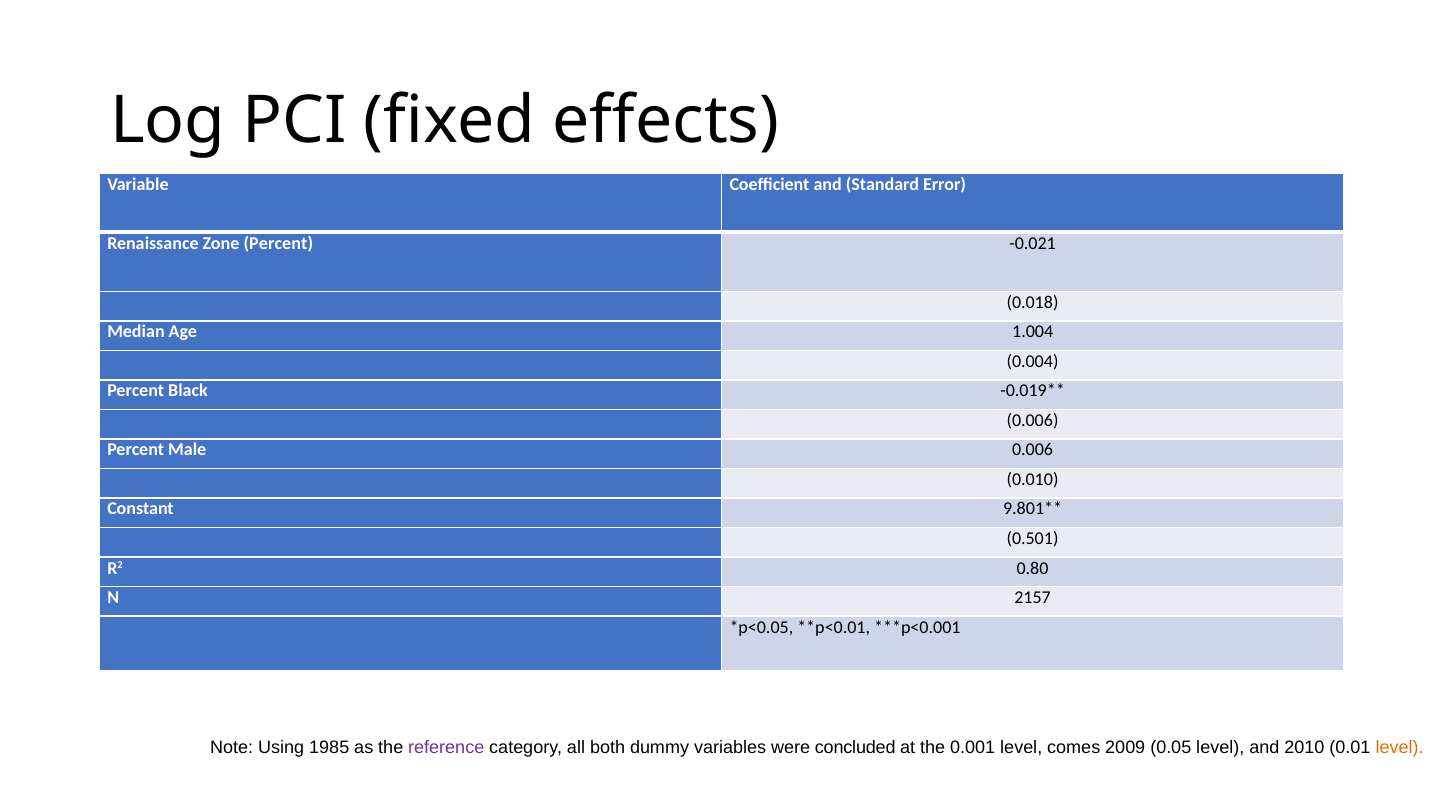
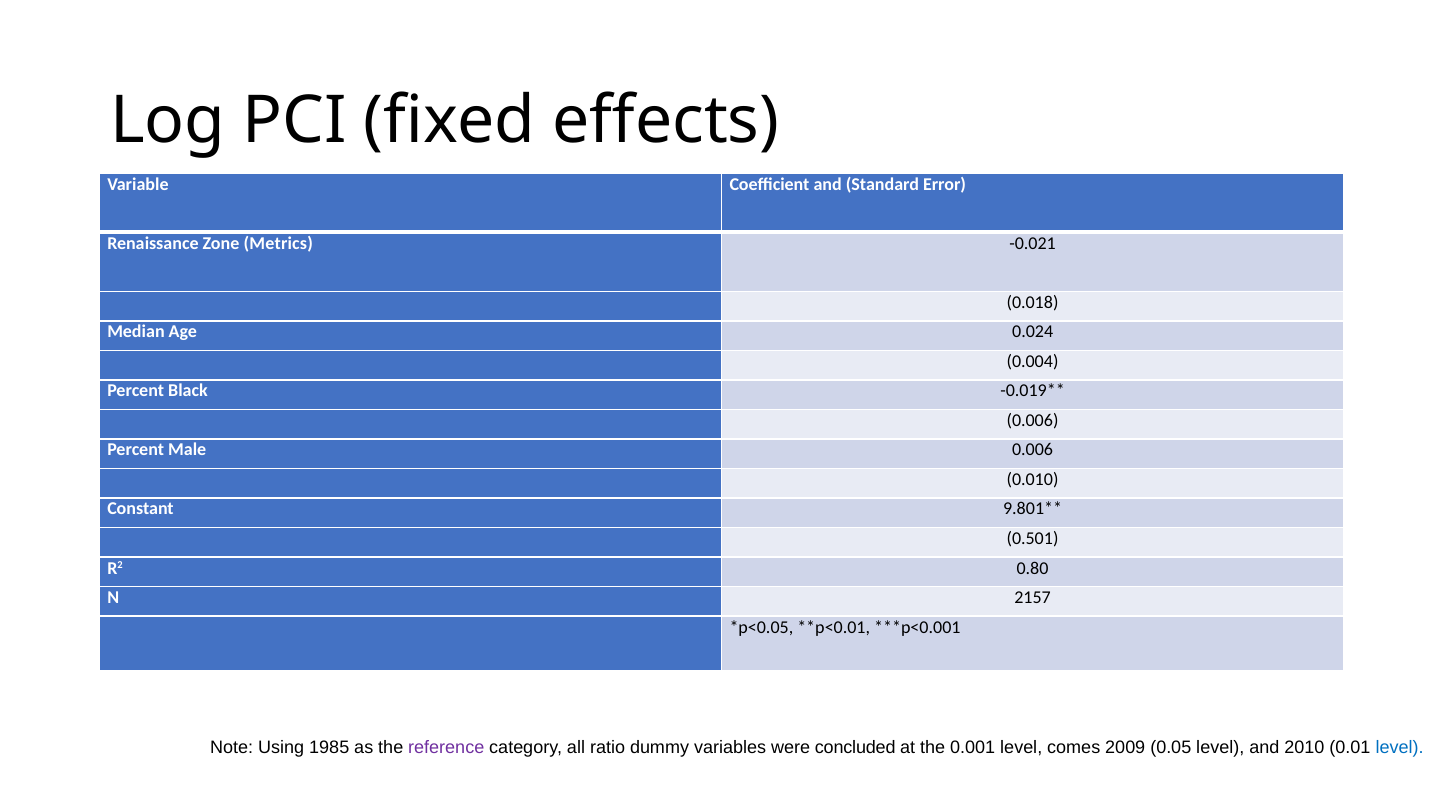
Zone Percent: Percent -> Metrics (278, 244)
1.004: 1.004 -> 0.024 (1033, 332)
both: both -> ratio (608, 748)
level colour: orange -> blue (1400, 748)
